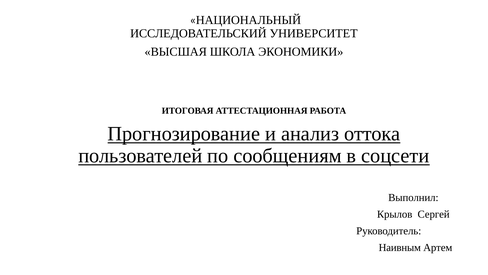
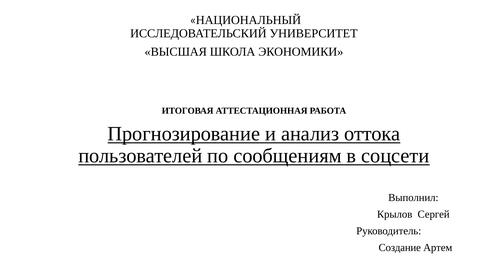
Наивным: Наивным -> Создание (400, 247)
